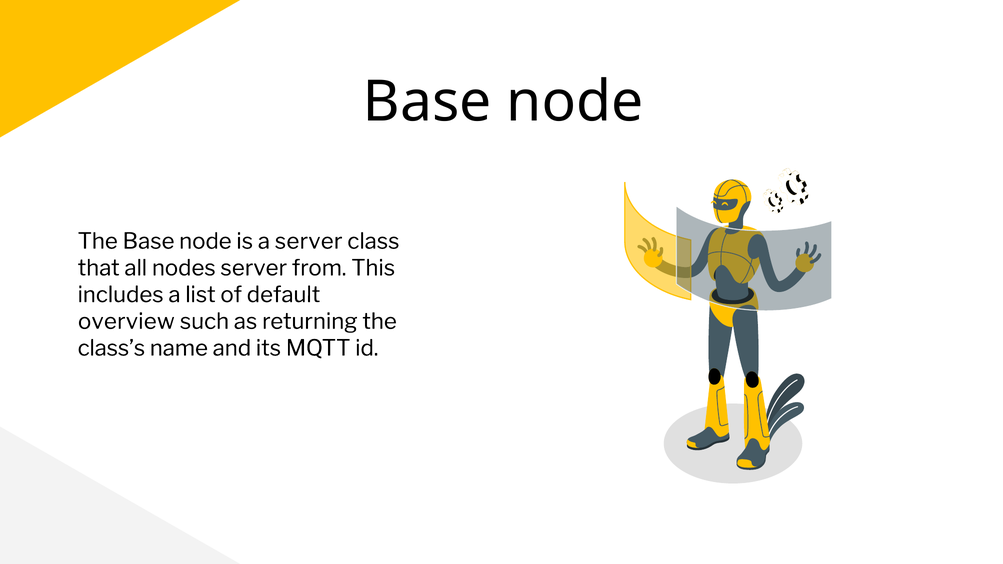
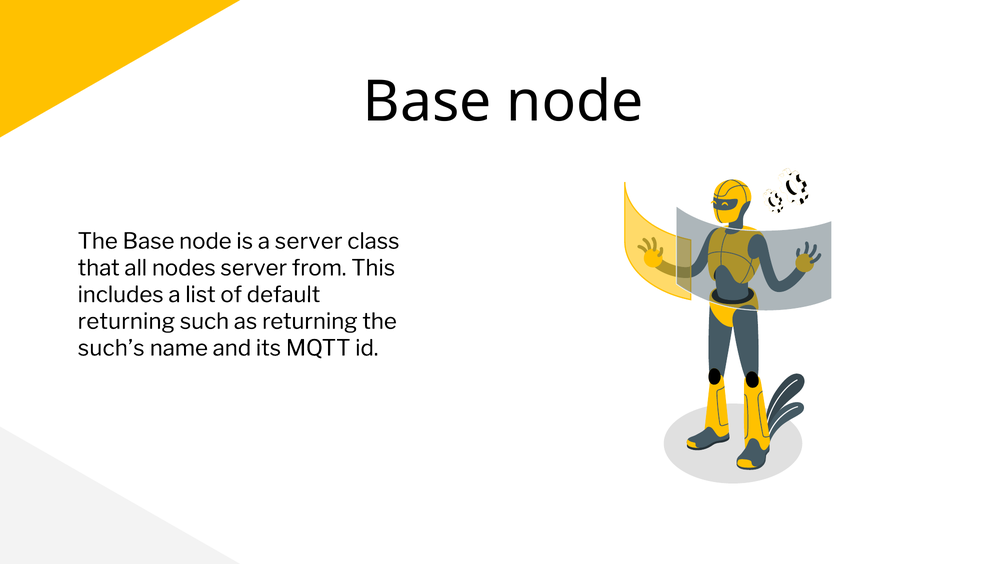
overview: overview -> returning (126, 322)
class’s: class’s -> such’s (111, 348)
